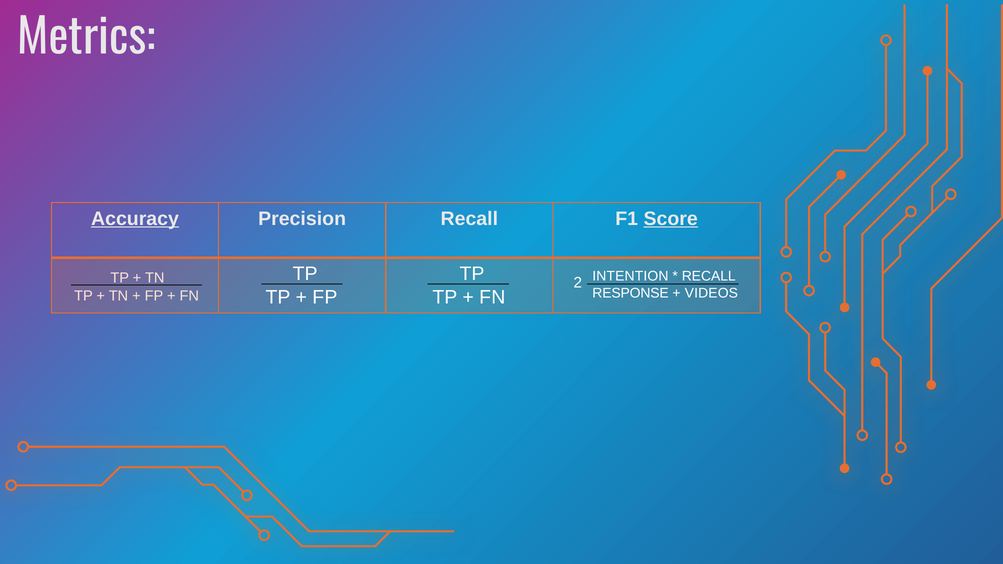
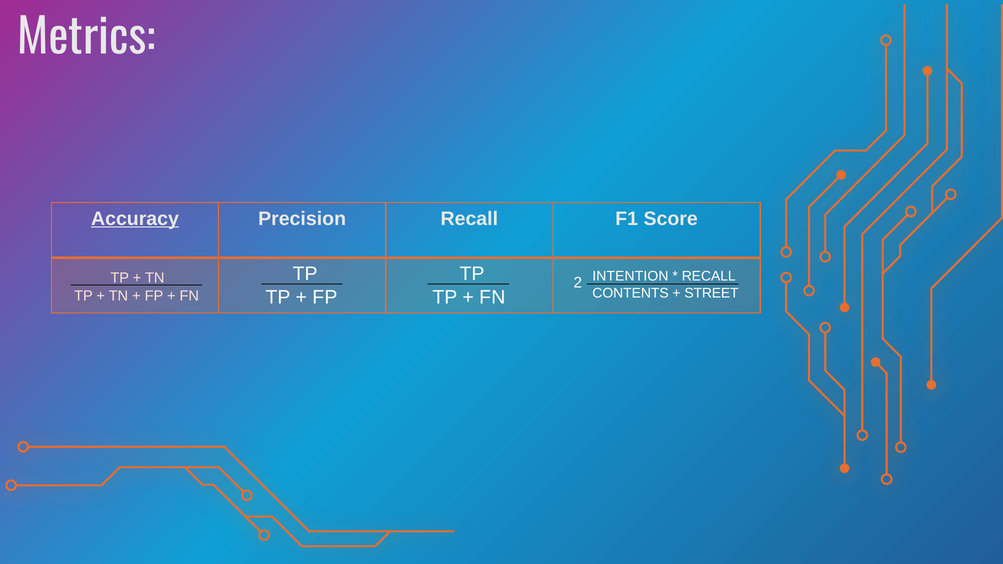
Score underline: present -> none (671, 219)
RESPONSE: RESPONSE -> CONTENTS (631, 293)
VIDEOS: VIDEOS -> STREET (712, 293)
